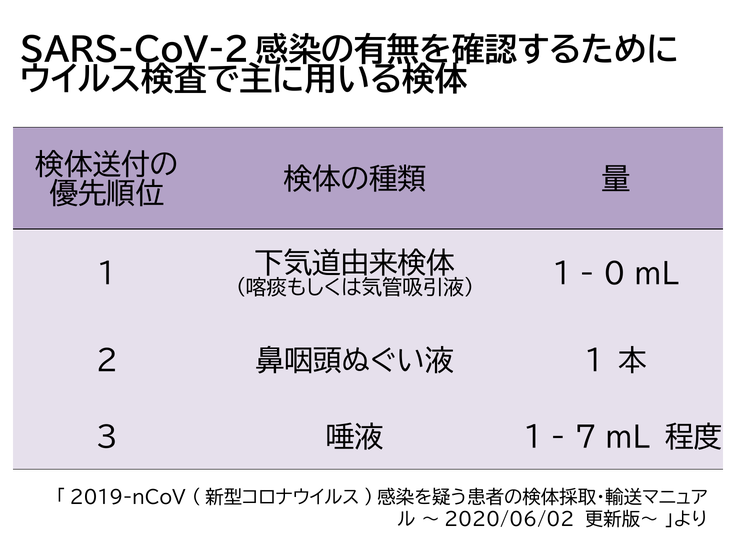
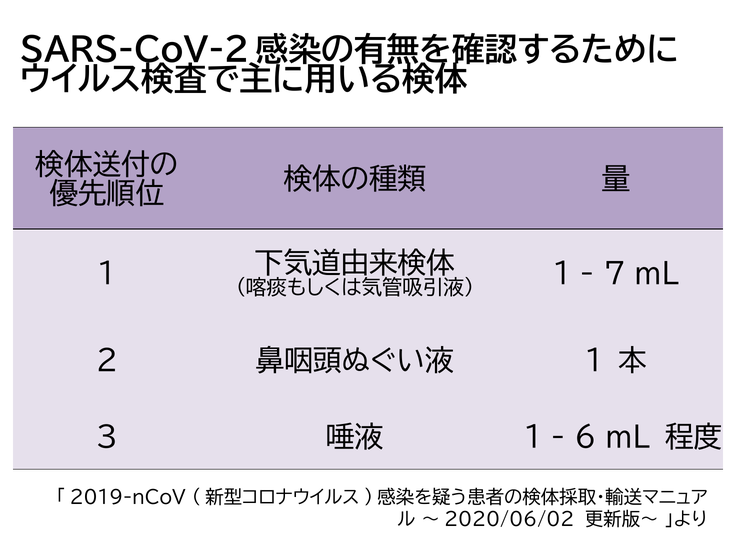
0: 0 -> 7 (615, 274)
7: 7 -> 6 (586, 438)
